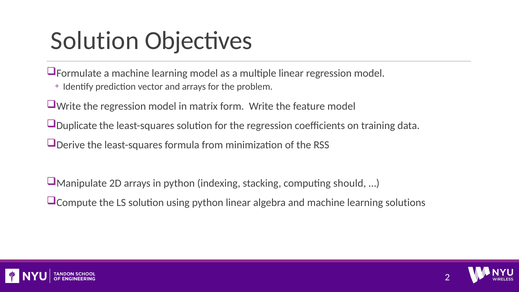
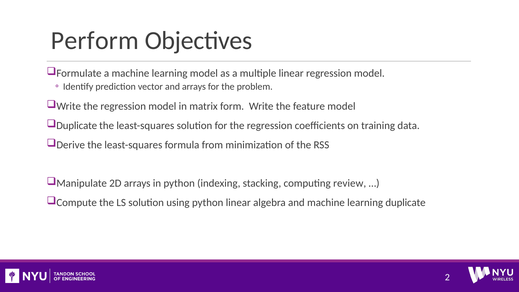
Solution: Solution -> Perform (95, 41)
should: should -> review (350, 183)
learning solutions: solutions -> duplicate (406, 203)
